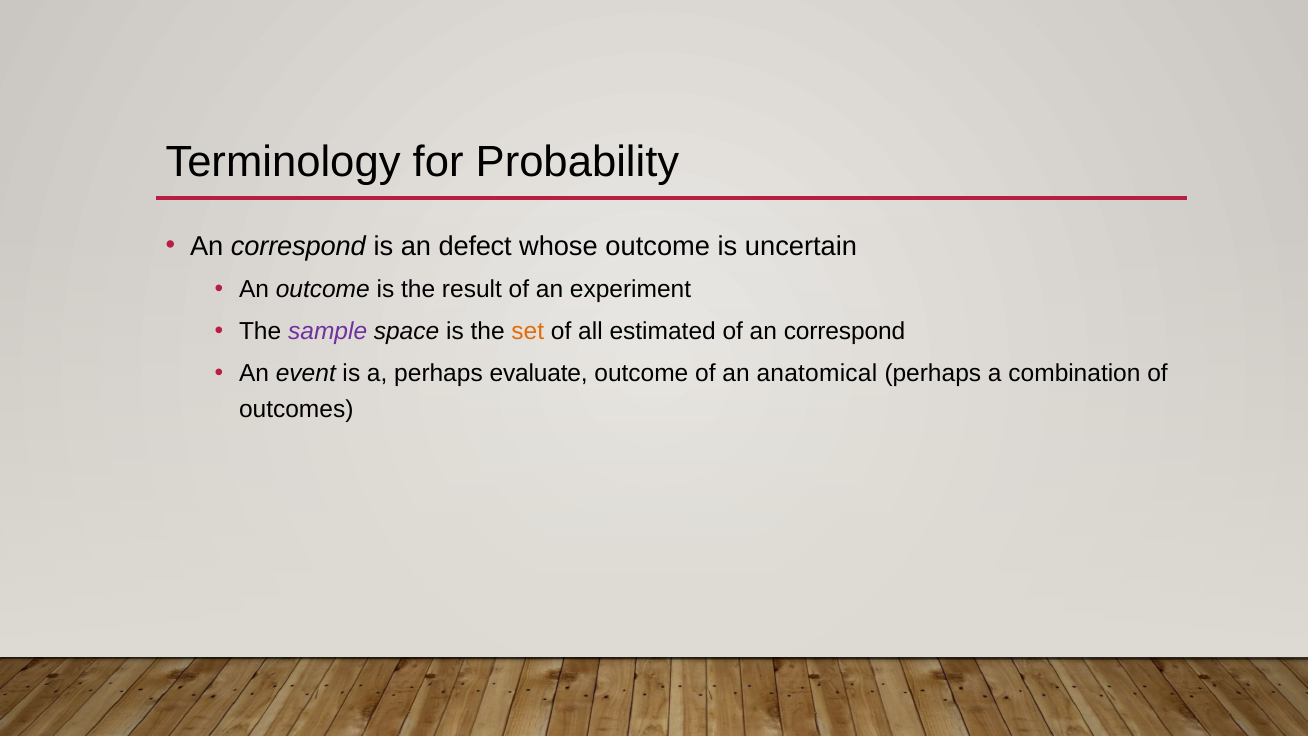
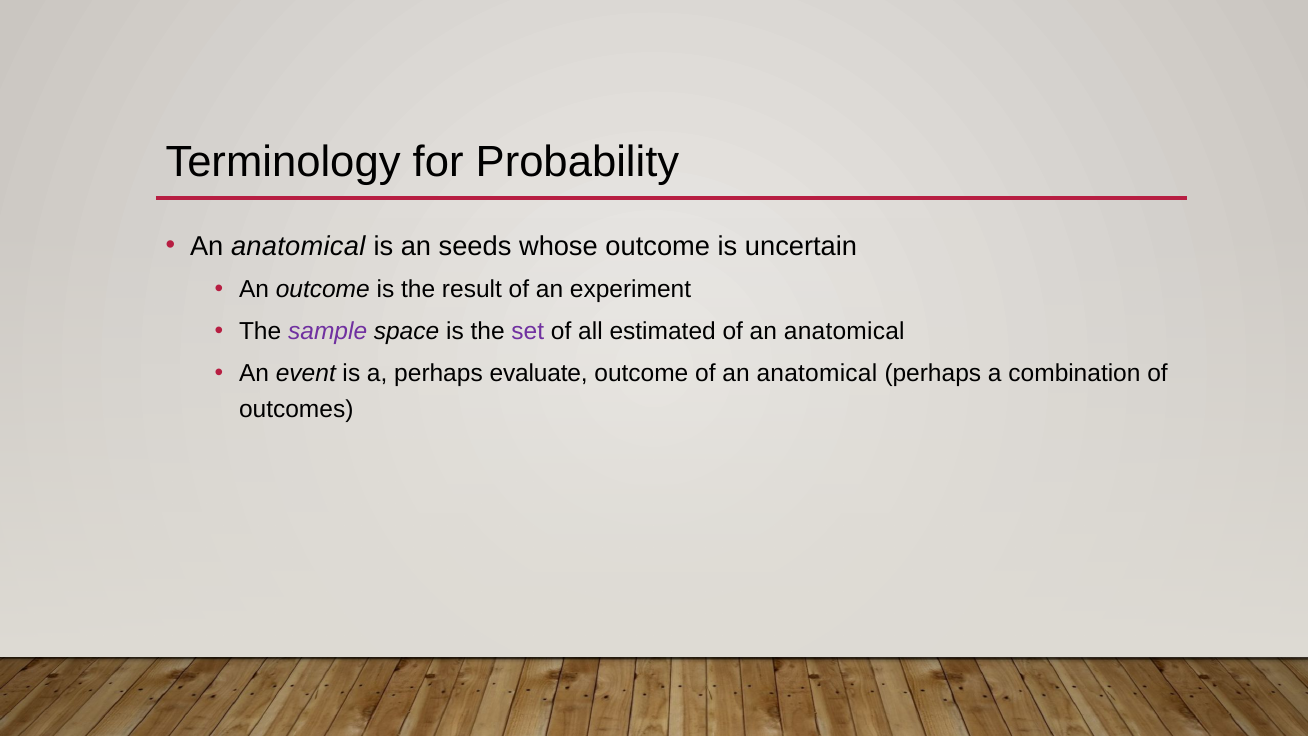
correspond: correspond -> anatomical (298, 246)
defect: defect -> seeds (475, 246)
set colour: orange -> purple (528, 332)
correspond: correspond -> anatomical (844, 332)
